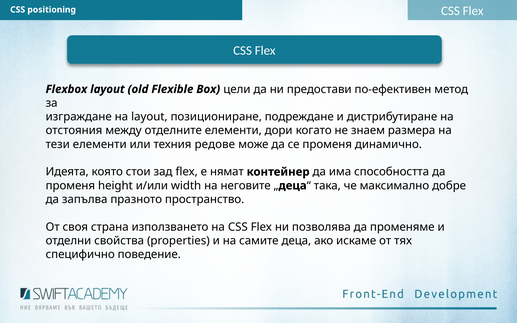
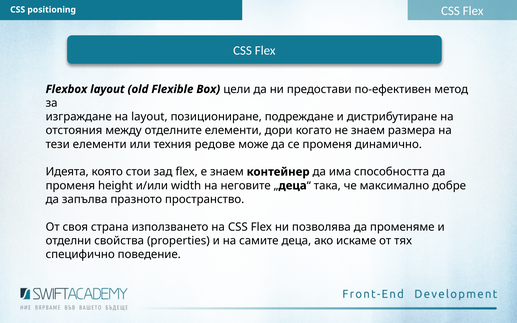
е нямат: нямат -> знаем (227, 172)
